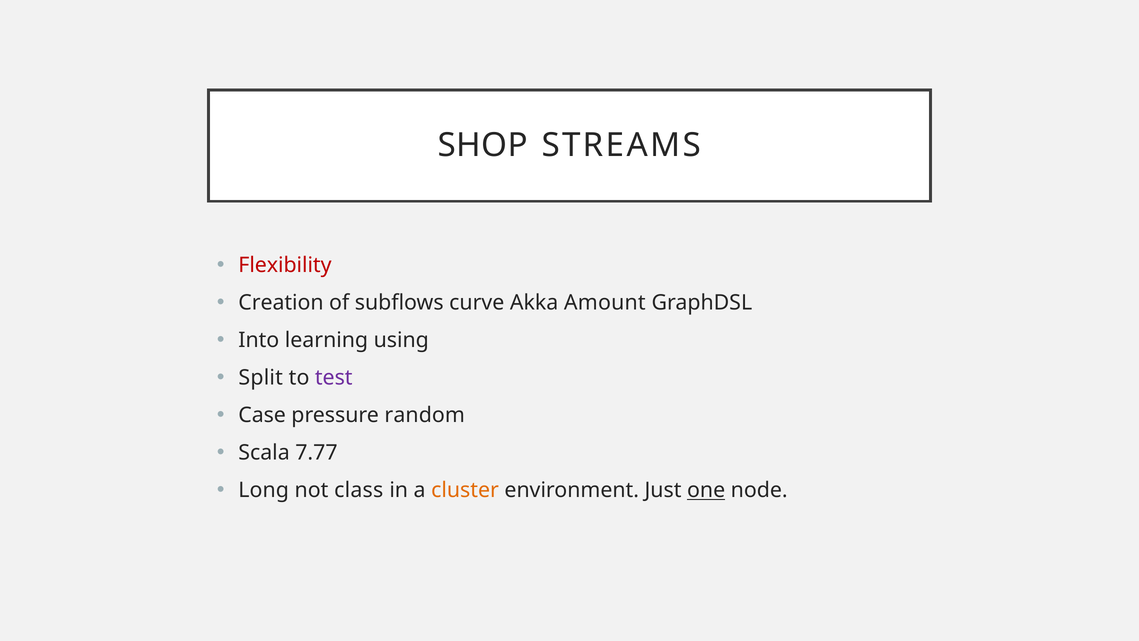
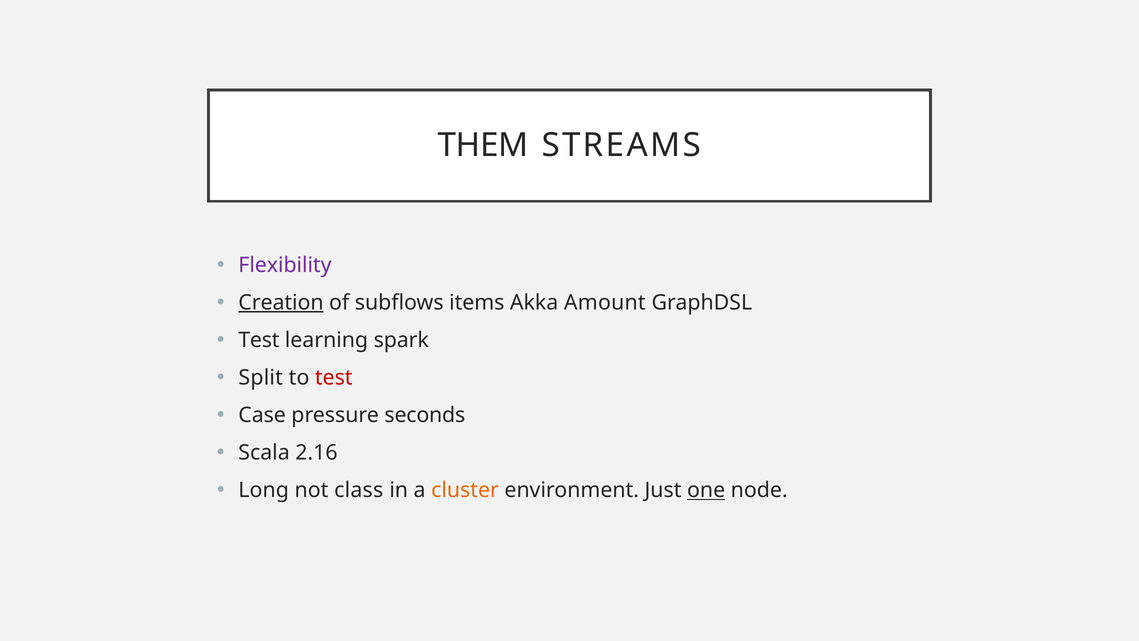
SHOP: SHOP -> THEM (483, 145)
Flexibility colour: red -> purple (285, 265)
Creation underline: none -> present (281, 303)
curve: curve -> items (477, 303)
Into: Into -> Test (259, 340)
using: using -> spark (401, 340)
test colour: purple -> red (334, 378)
random: random -> seconds (425, 415)
7.77: 7.77 -> 2.16 (316, 453)
